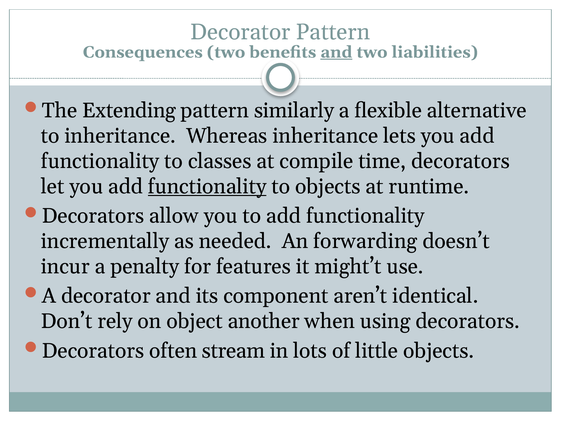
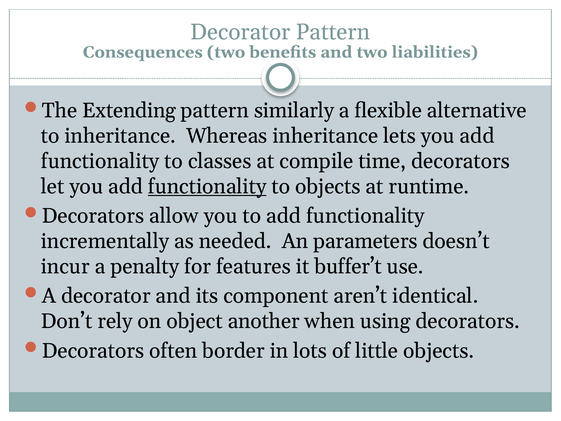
and underline: present -> none (336, 52)
forwarding: forwarding -> parameters (365, 241)
might’t: might’t -> buffer’t (348, 266)
stream: stream -> border (233, 351)
